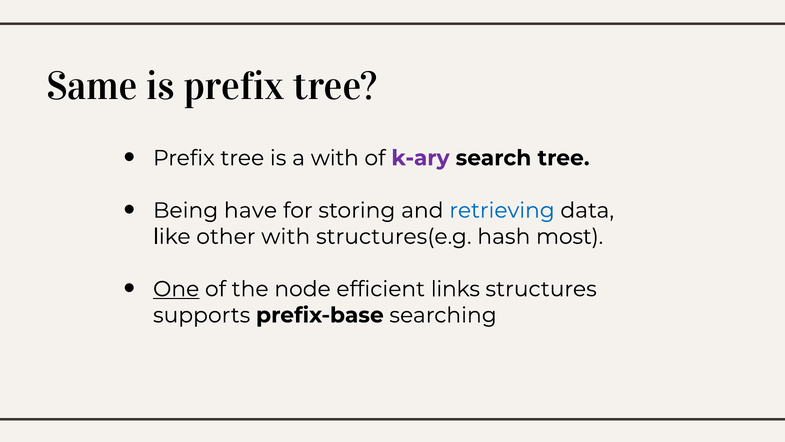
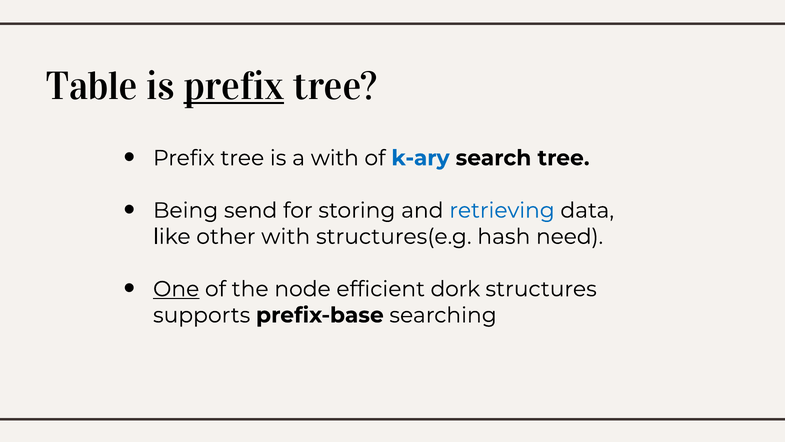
Same: Same -> Table (92, 86)
prefix underline: none -> present (234, 86)
k-ary colour: purple -> blue (420, 158)
have: have -> send (251, 210)
most: most -> need (570, 236)
links: links -> dork (455, 289)
